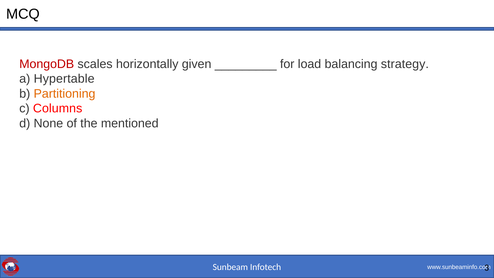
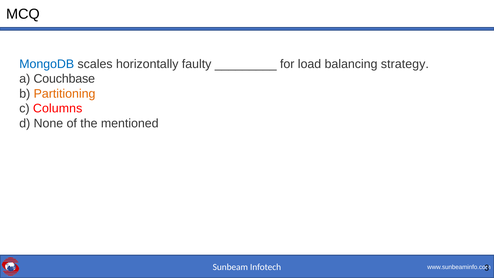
MongoDB colour: red -> blue (47, 64)
given: given -> faulty (197, 64)
Hypertable: Hypertable -> Couchbase (64, 79)
